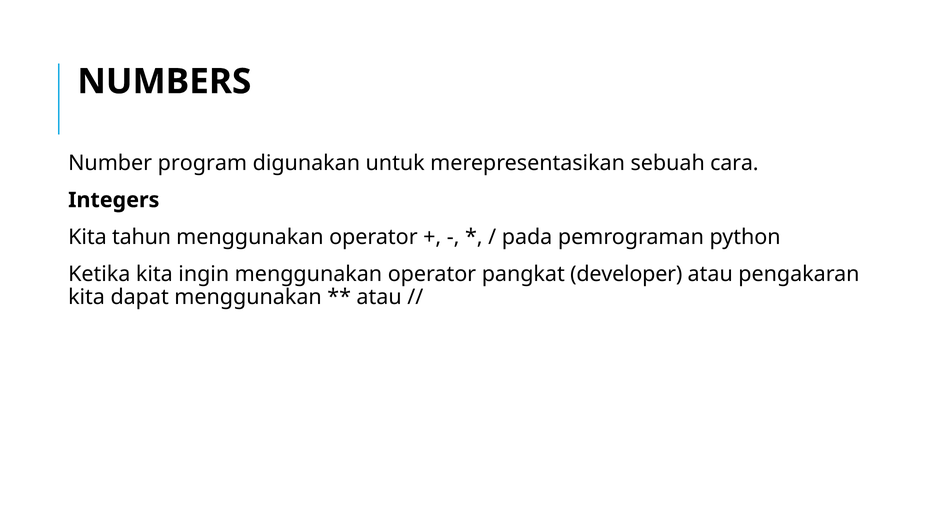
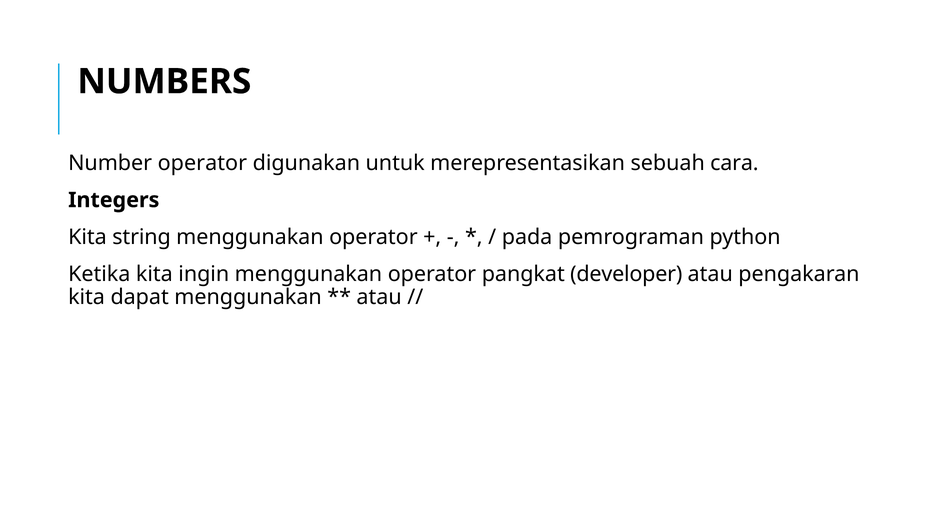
Number program: program -> operator (202, 163)
tahun: tahun -> string (142, 237)
